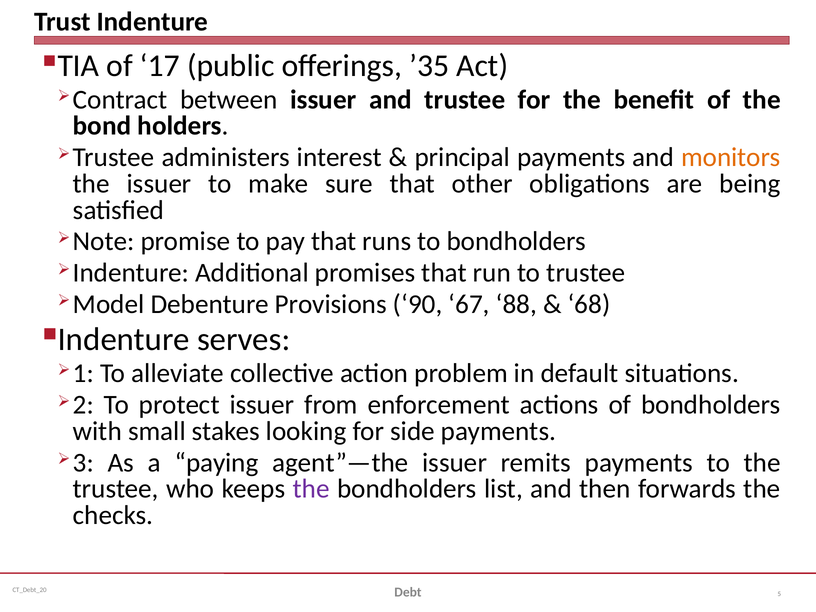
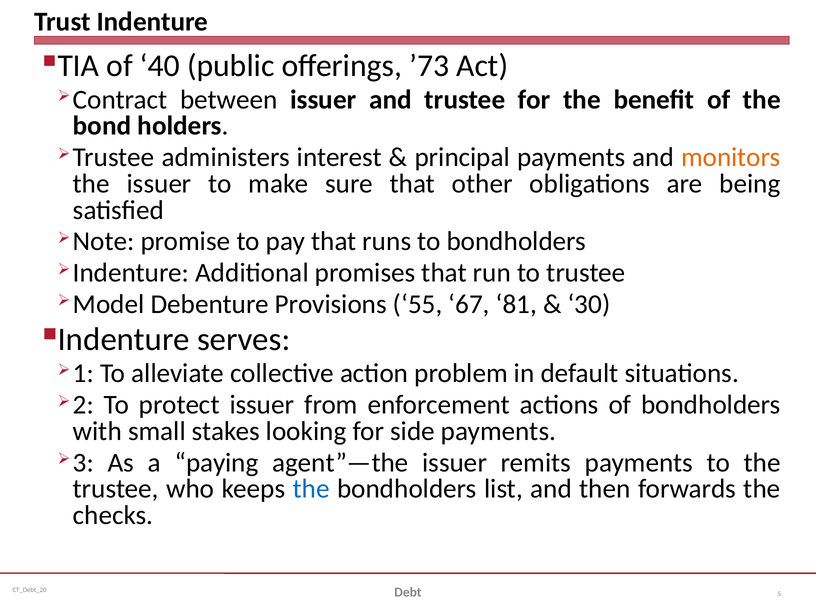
17: 17 -> 40 (160, 66)
’35: ’35 -> ’73 (429, 66)
90: 90 -> 55 (418, 304)
88: 88 -> 81 (516, 304)
68: 68 -> 30 (589, 304)
the colour: purple -> blue (311, 489)
